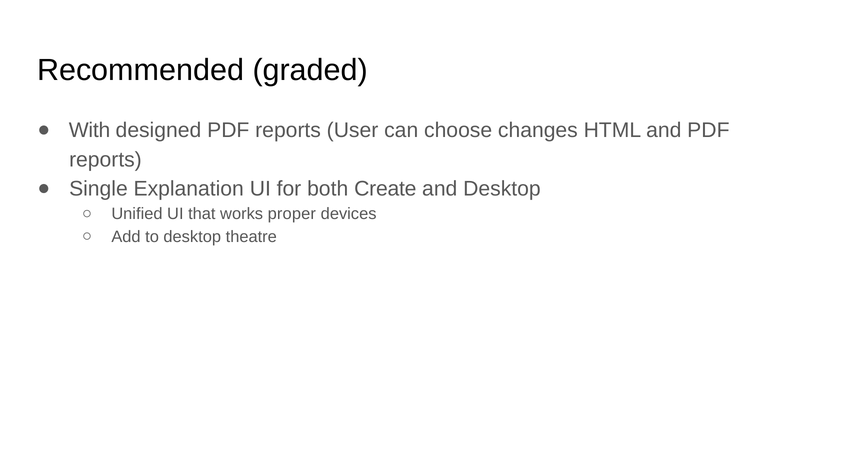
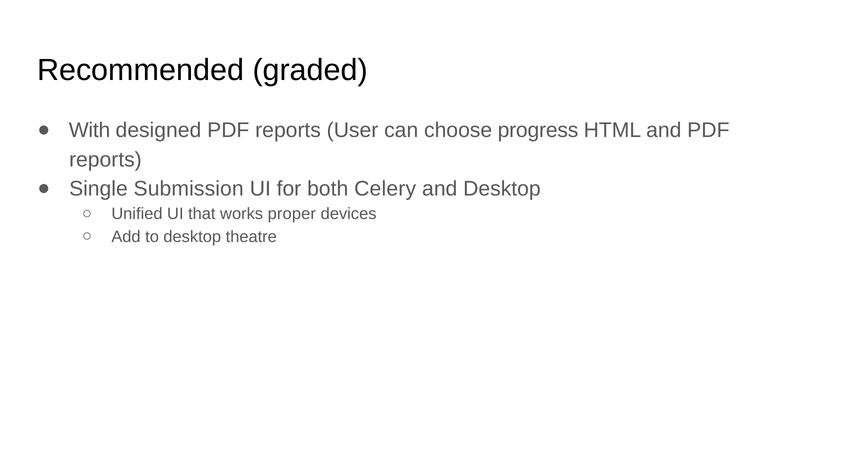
changes: changes -> progress (538, 130)
Explanation: Explanation -> Submission (189, 189)
Create: Create -> Celery (385, 189)
